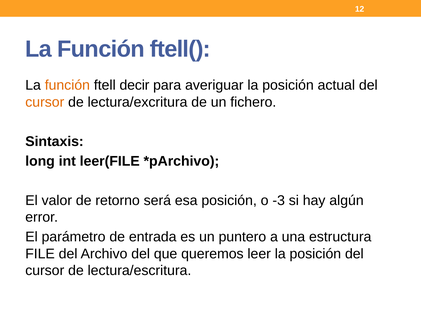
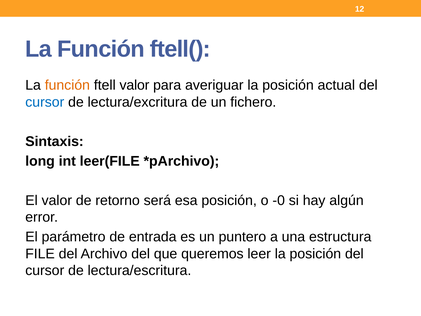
ftell decir: decir -> valor (134, 85)
cursor colour: orange -> blue (45, 102)
-3: -3 -> -0 (279, 200)
